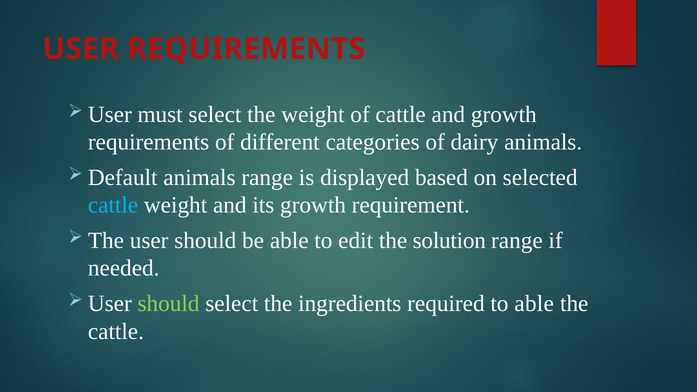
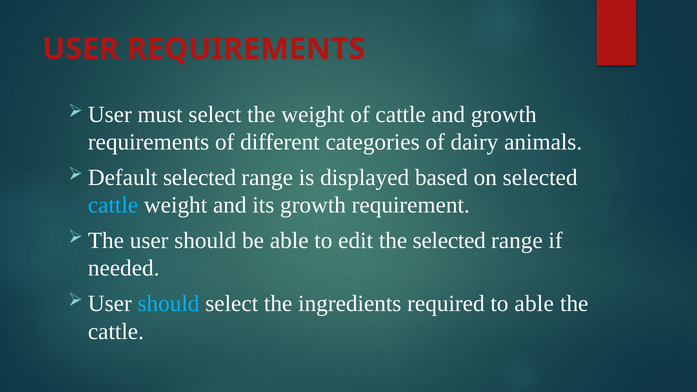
Default animals: animals -> selected (200, 177)
the solution: solution -> selected (449, 240)
should colour: light green -> light blue (168, 304)
